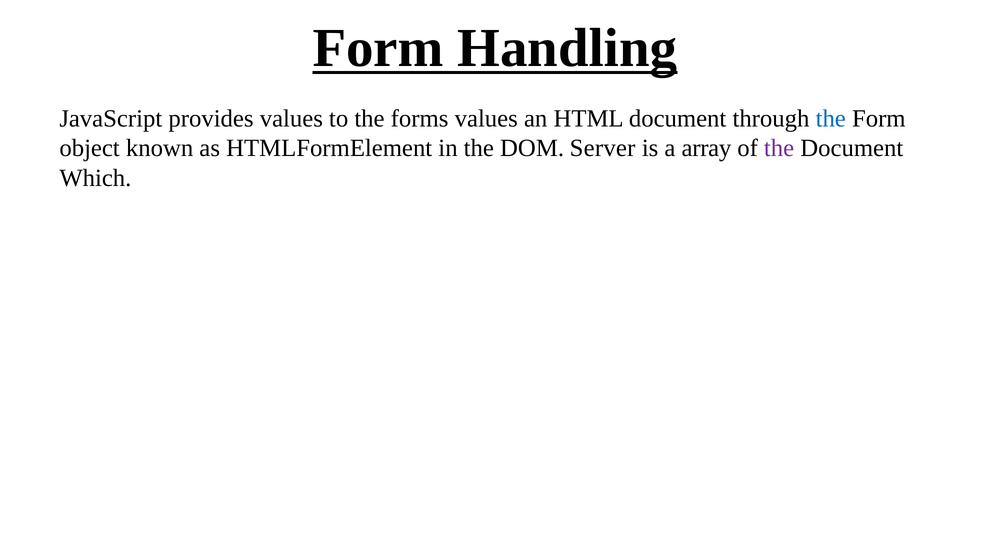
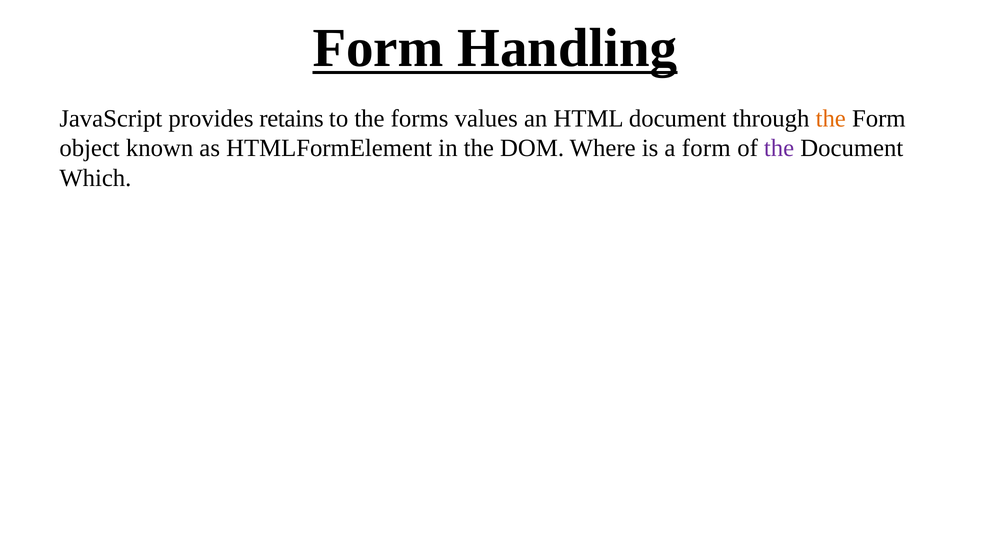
provides values: values -> retains (291, 118)
the colour: blue -> orange (831, 118)
Server: Server -> Where (603, 148)
a array: array -> form (706, 148)
